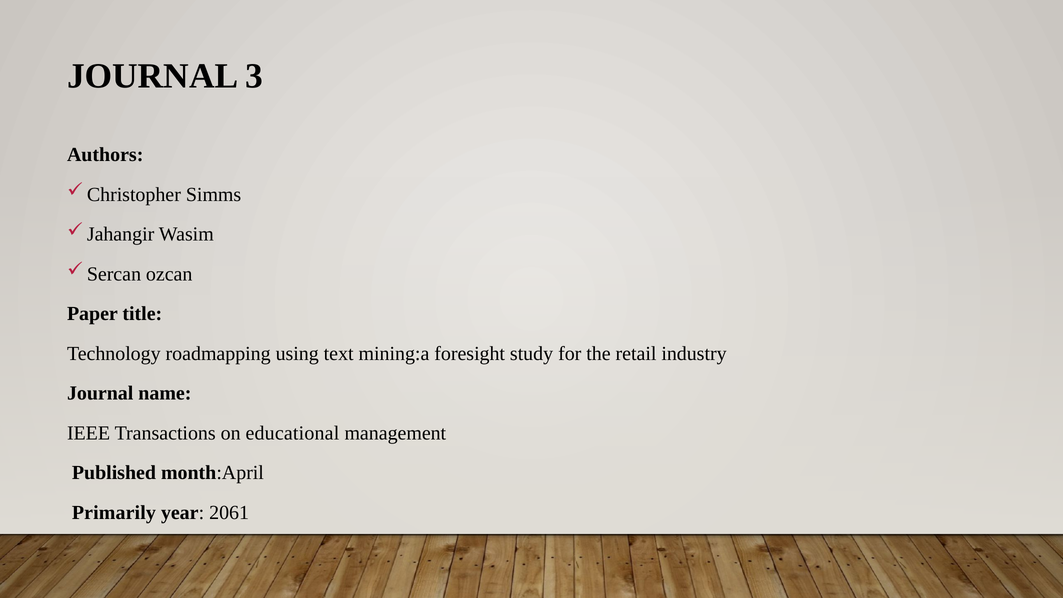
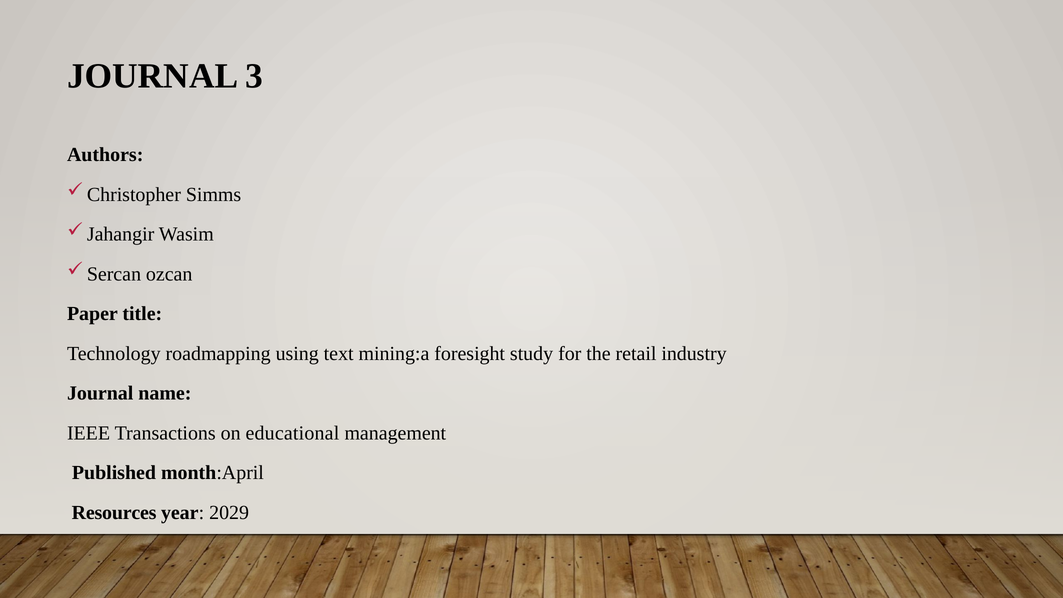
Primarily: Primarily -> Resources (114, 513)
2061: 2061 -> 2029 (229, 513)
